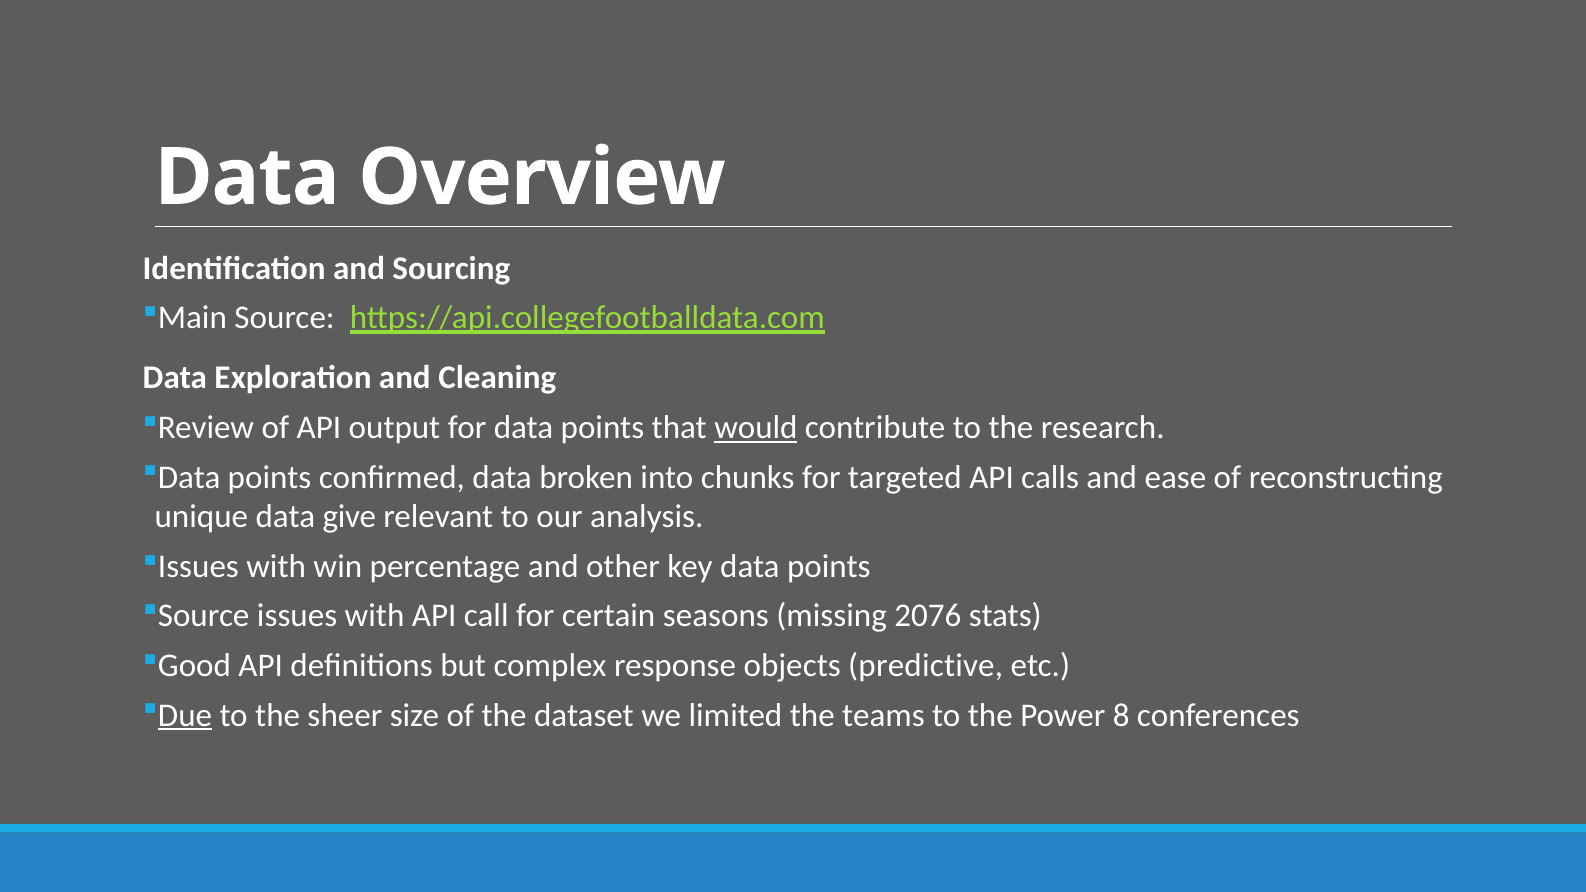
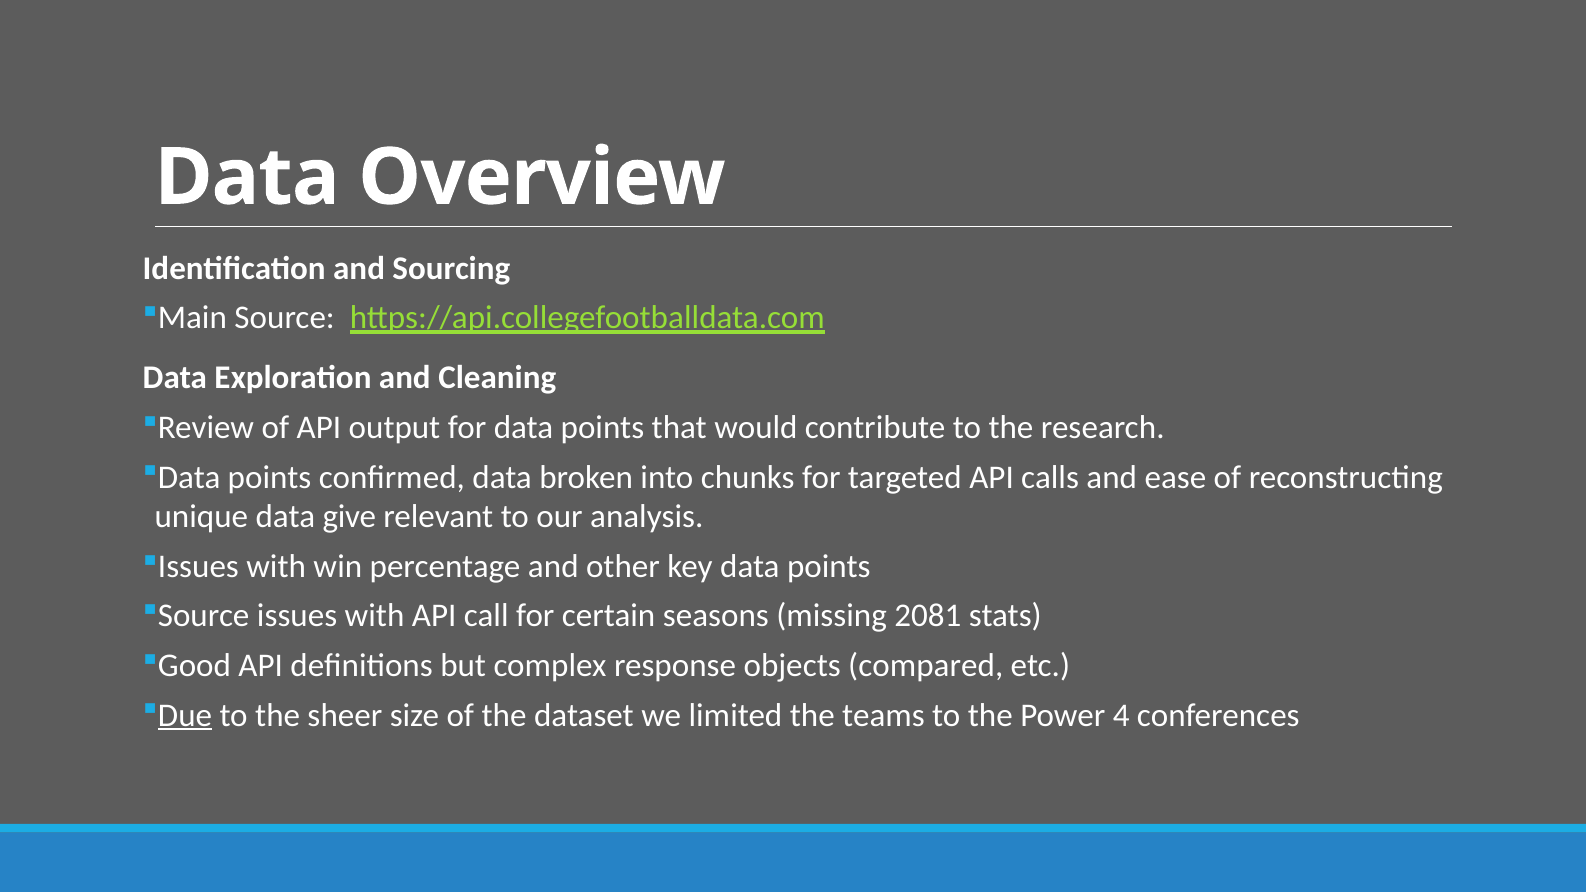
would underline: present -> none (756, 428)
2076: 2076 -> 2081 (928, 616)
predictive: predictive -> compared (926, 666)
8: 8 -> 4 (1121, 715)
